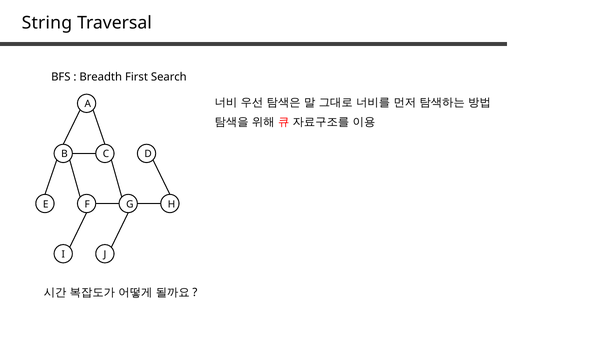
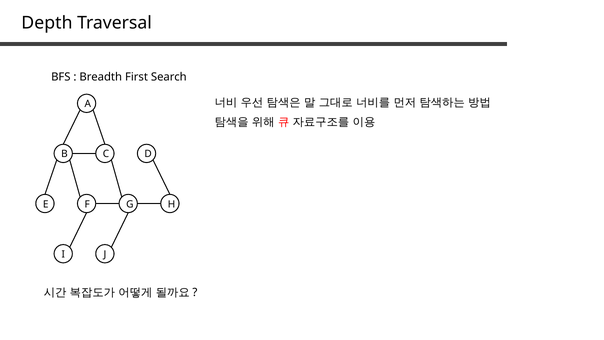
String: String -> Depth (47, 23)
